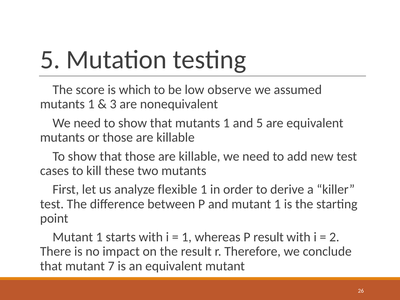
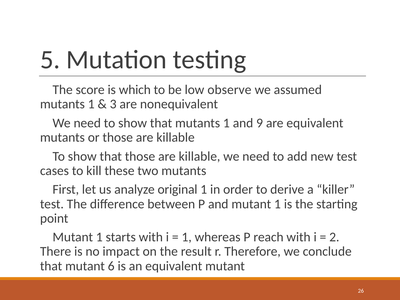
and 5: 5 -> 9 (260, 123)
flexible: flexible -> original (178, 190)
P result: result -> reach (269, 237)
7: 7 -> 6 (111, 266)
